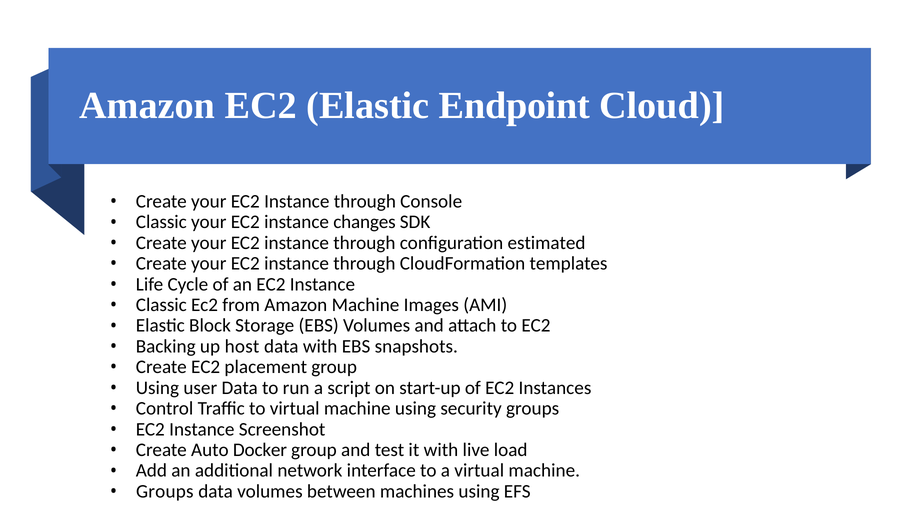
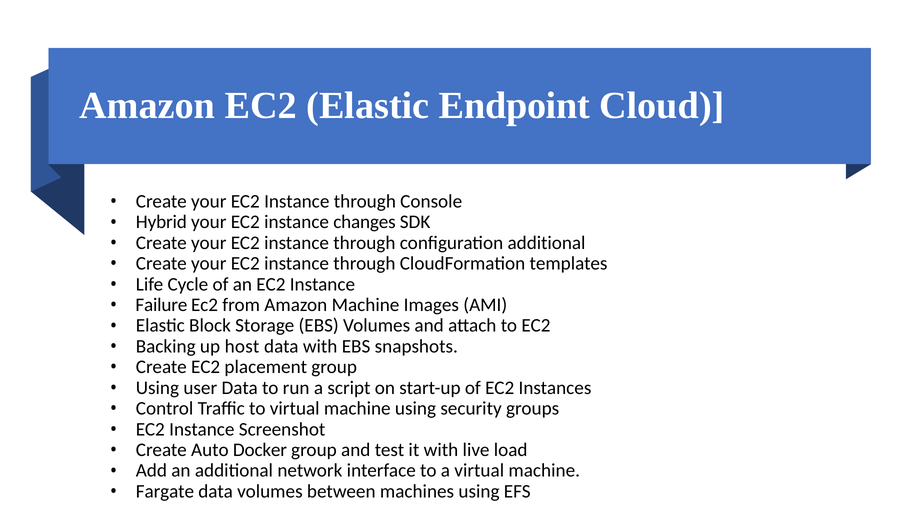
Classic: Classic -> Hybrid (161, 222)
configuration estimated: estimated -> additional (547, 243)
Classic: Classic -> Failure (161, 305)
Groups: Groups -> Fargate (165, 491)
